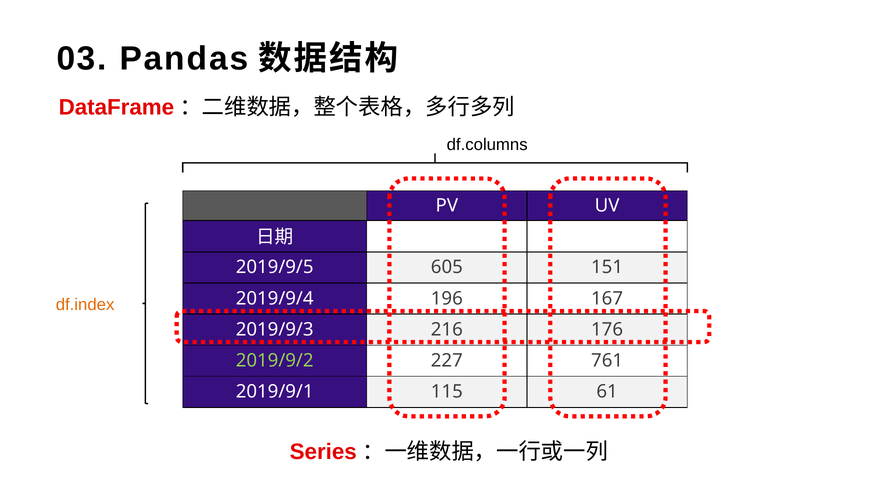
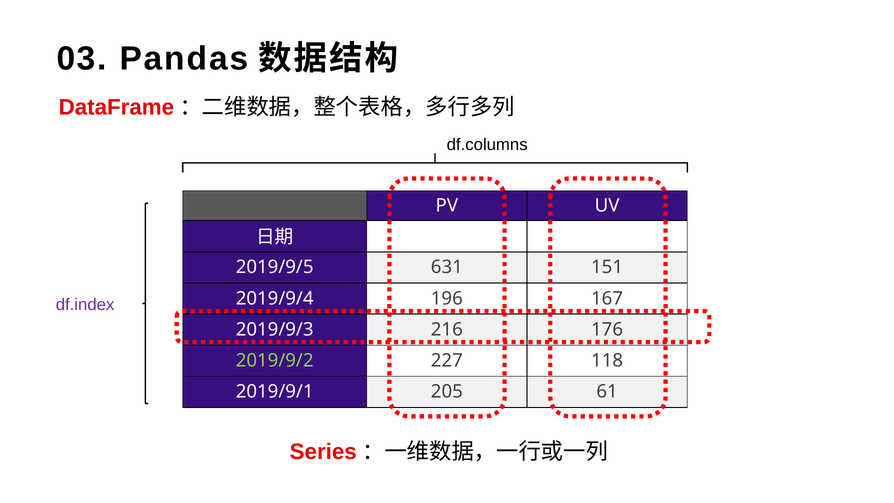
605: 605 -> 631 (447, 267)
df.index colour: orange -> purple (85, 304)
761: 761 -> 118 (607, 361)
115: 115 -> 205 (447, 392)
